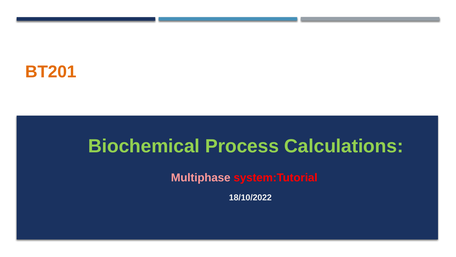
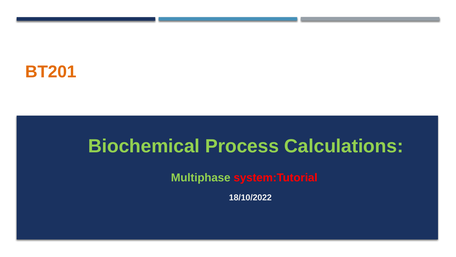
Multiphase colour: pink -> light green (201, 177)
